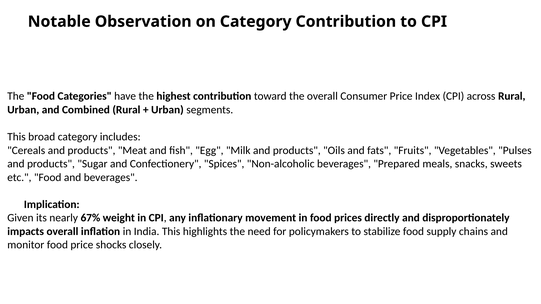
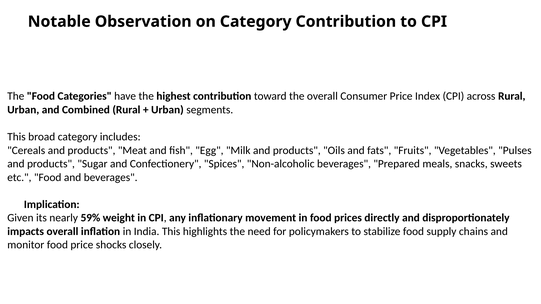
67%: 67% -> 59% (90, 218)
